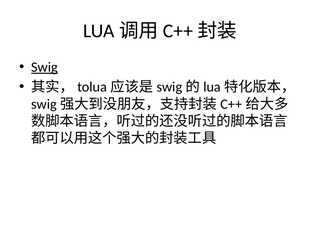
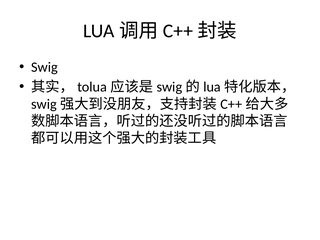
Swig underline: present -> none (44, 67)
